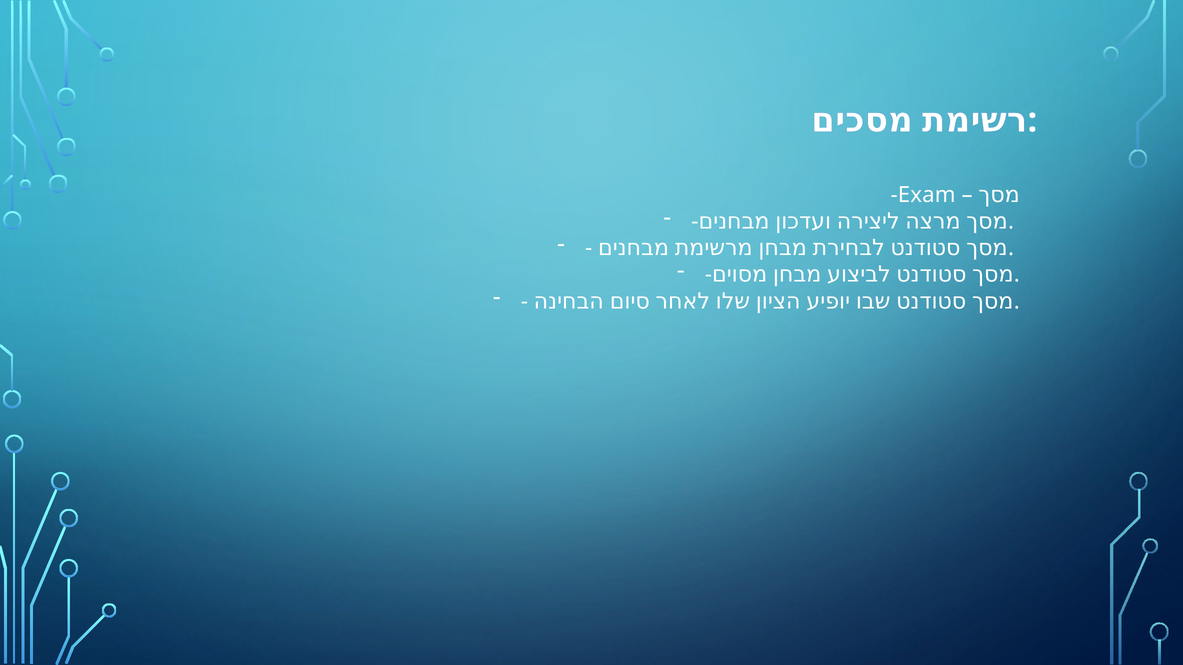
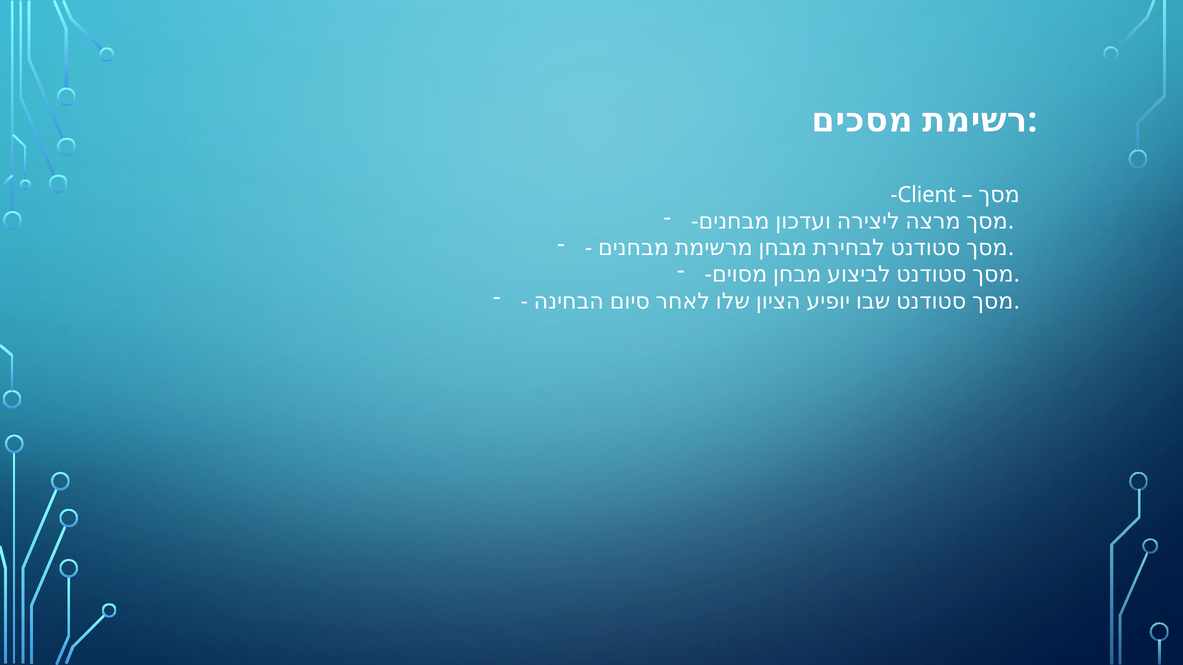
Exam: Exam -> Client (923, 195)
